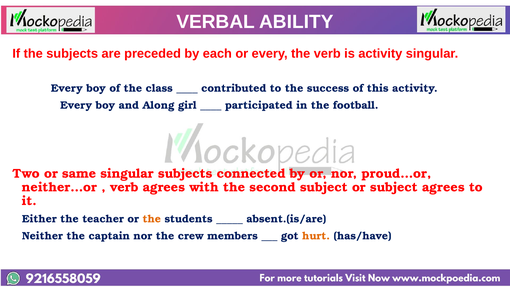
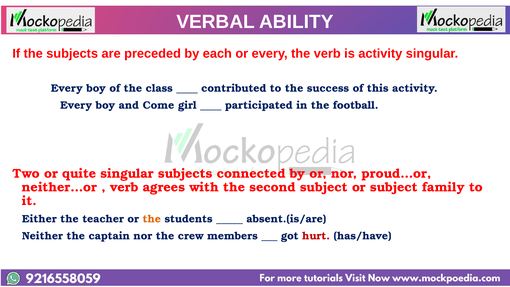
Along: Along -> Come (158, 105)
same: same -> quite (79, 173)
subject agrees: agrees -> family (443, 187)
hurt colour: orange -> red (316, 236)
